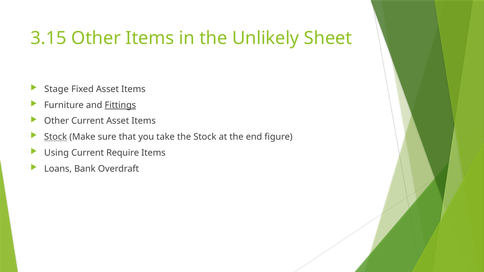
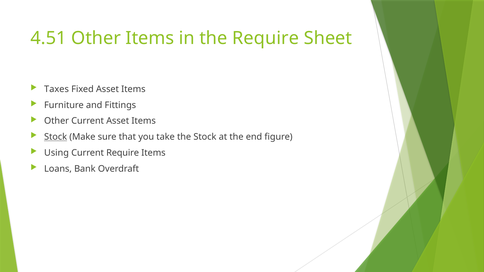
3.15: 3.15 -> 4.51 (48, 38)
the Unlikely: Unlikely -> Require (266, 38)
Stage: Stage -> Taxes (57, 89)
Fittings underline: present -> none (120, 105)
